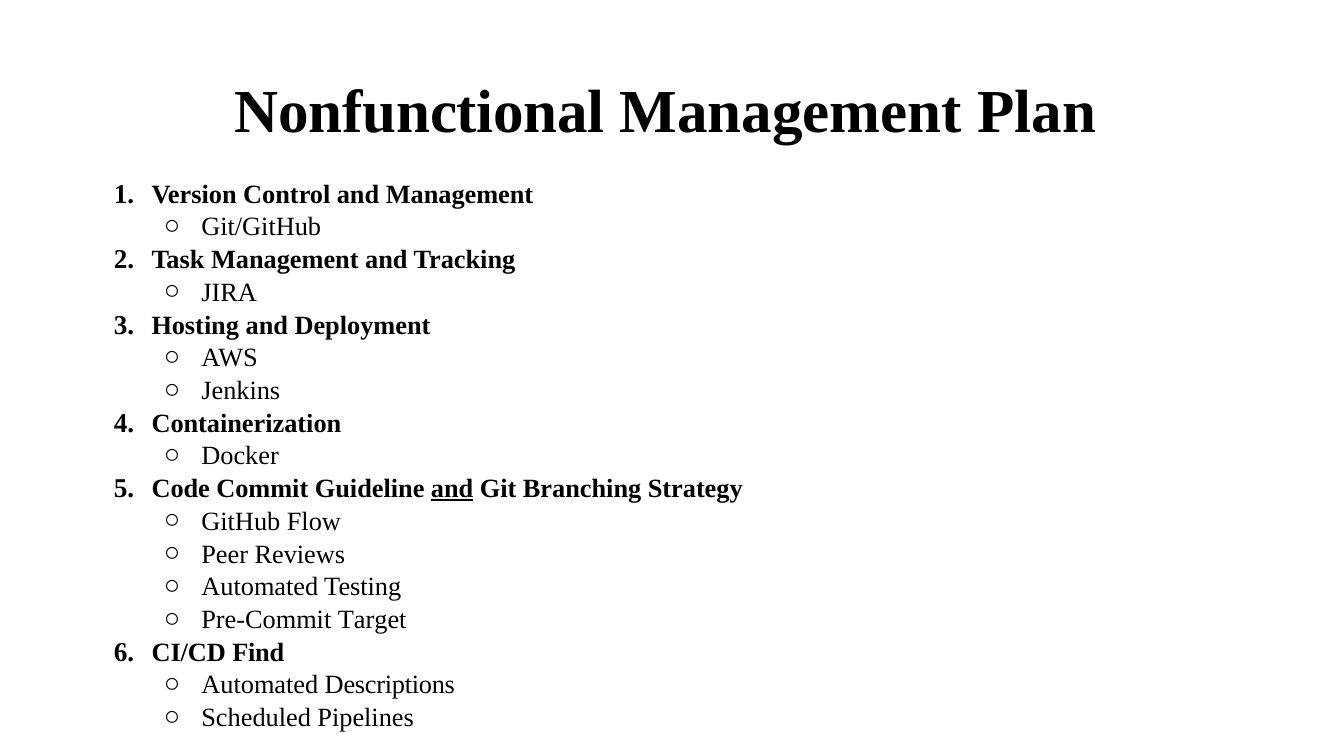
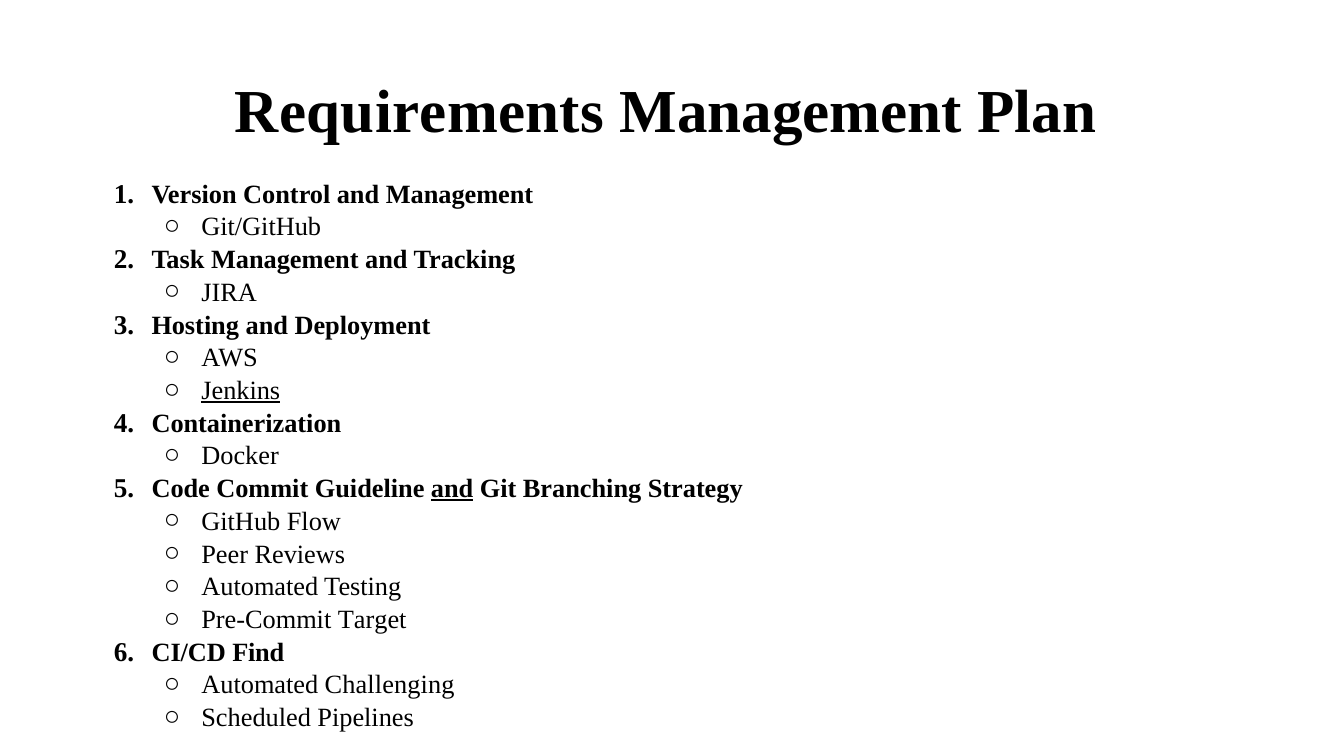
Nonfunctional: Nonfunctional -> Requirements (420, 112)
Jenkins underline: none -> present (241, 391)
Descriptions: Descriptions -> Challenging (390, 685)
